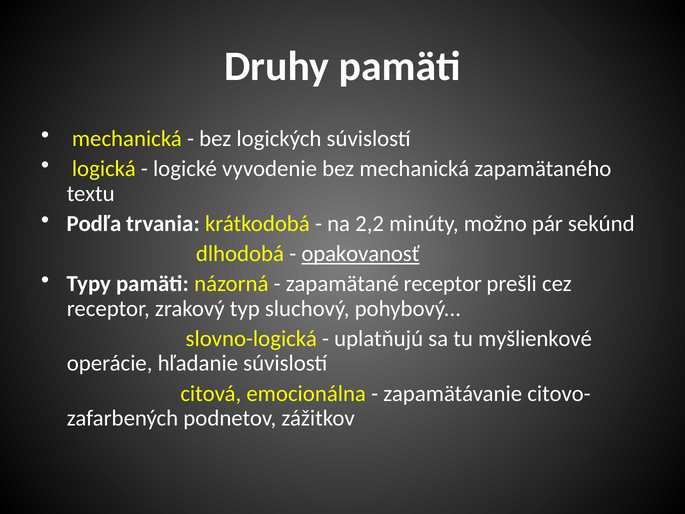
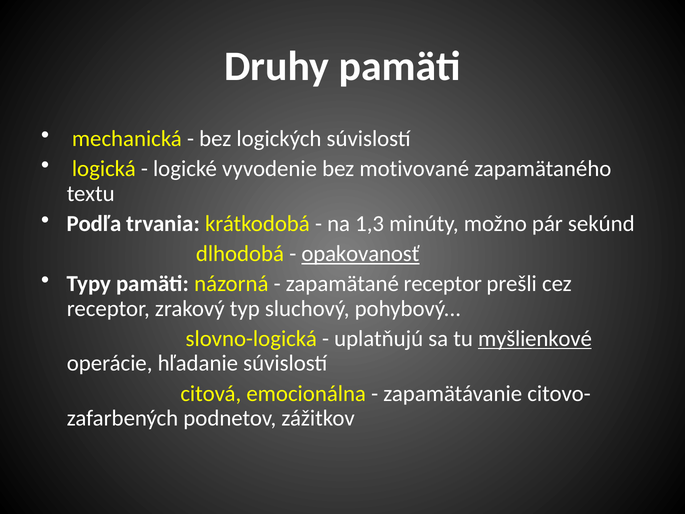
bez mechanická: mechanická -> motivované (414, 169)
2,2: 2,2 -> 1,3 (370, 224)
myšlienkové underline: none -> present (535, 339)
